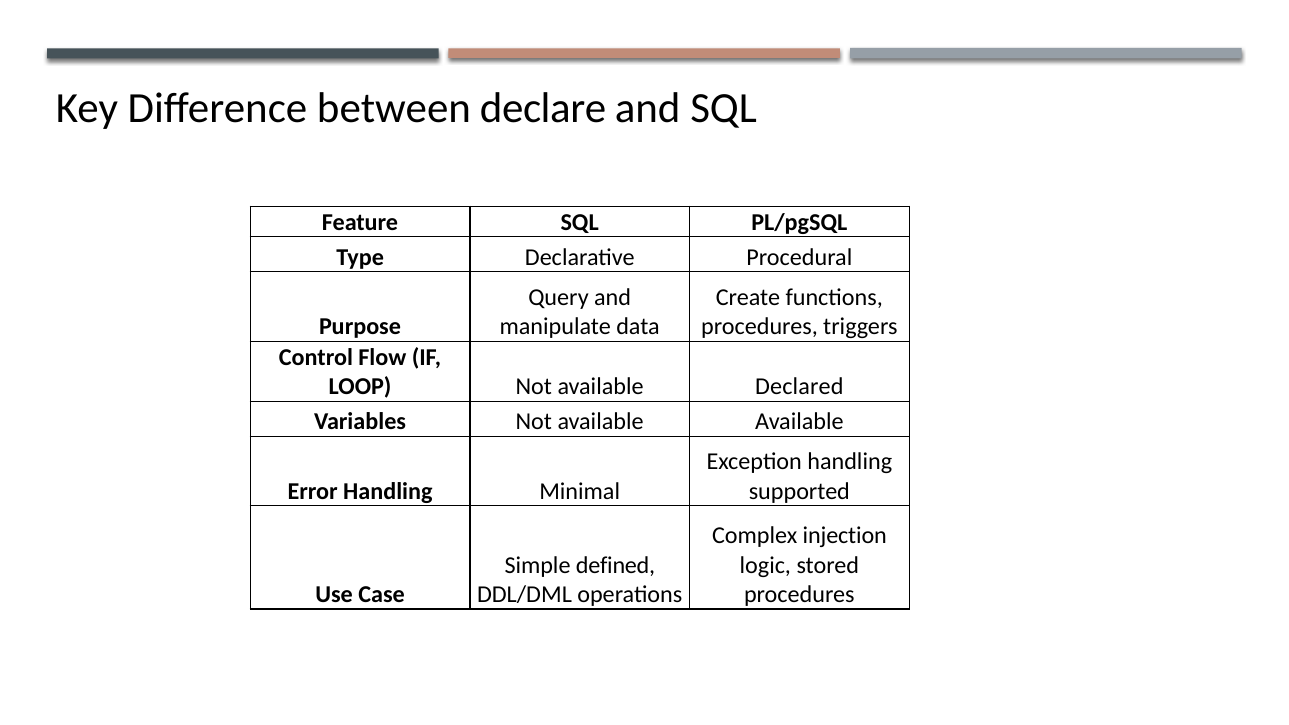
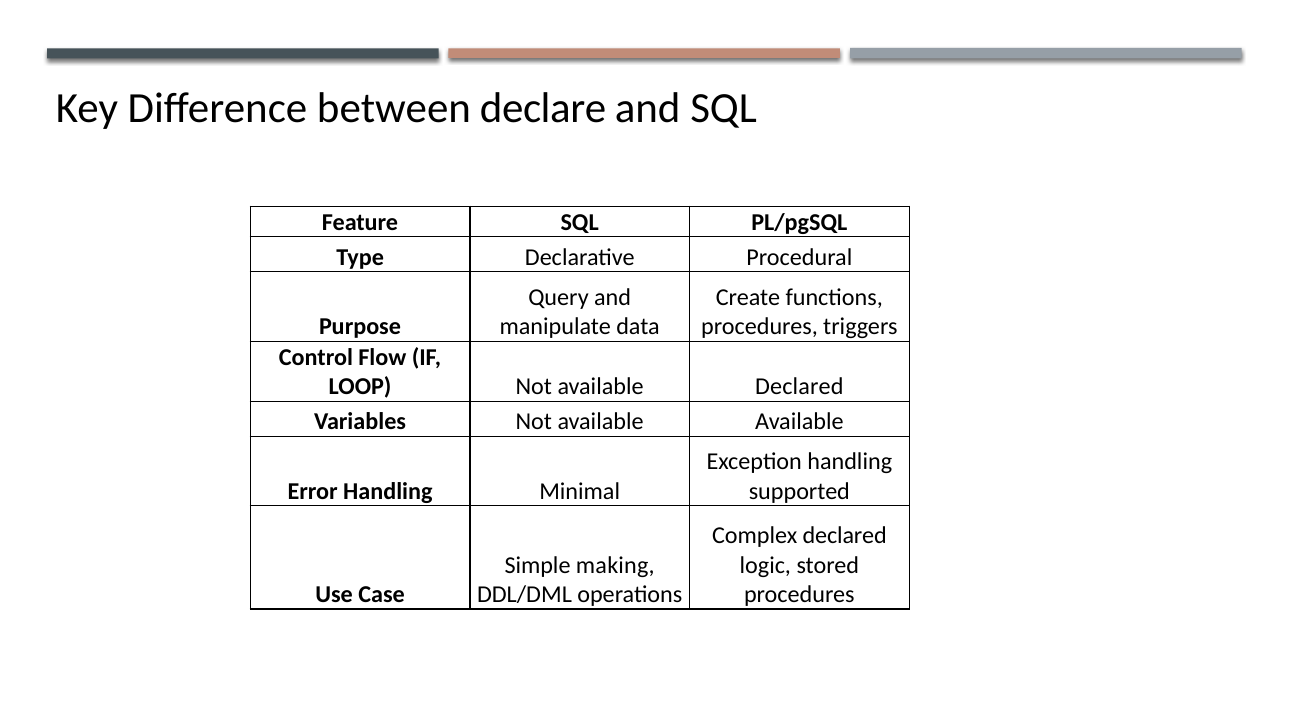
Complex injection: injection -> declared (845, 536)
defined: defined -> making (615, 565)
